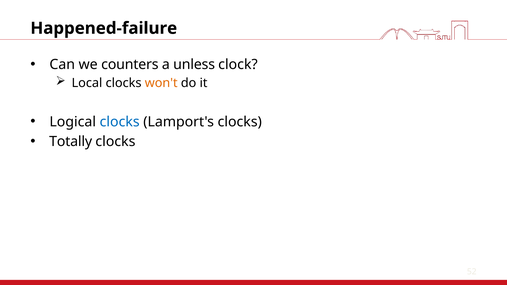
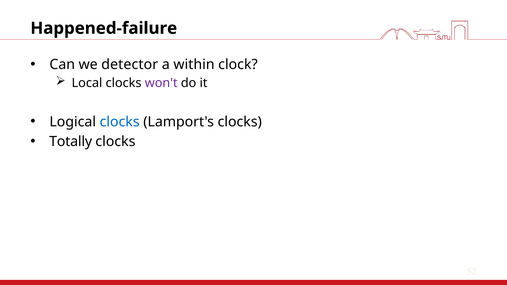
counters: counters -> detector (130, 65)
unless: unless -> within (194, 65)
won't colour: orange -> purple (161, 83)
